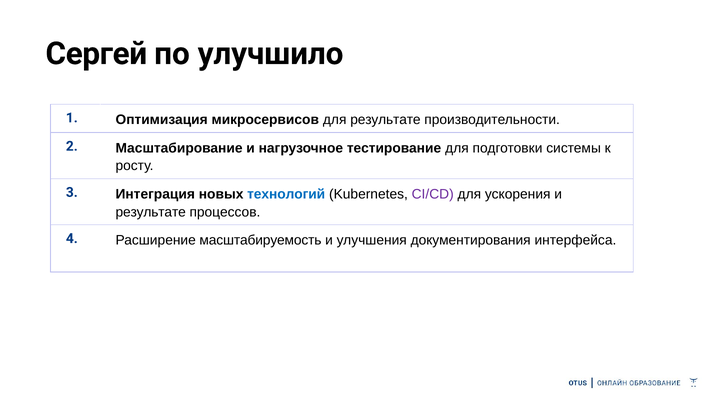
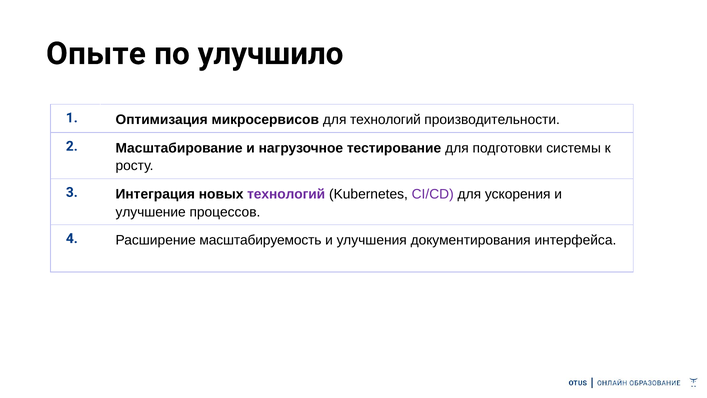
Сергей: Сергей -> Опыте (96, 54)
для результате: результате -> технологий (385, 120)
технологий colour: blue -> purple (286, 194)
результате: результате -> улучшение (151, 212)
